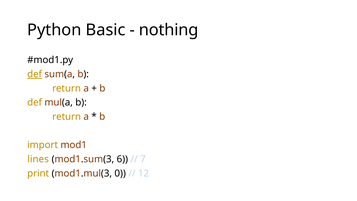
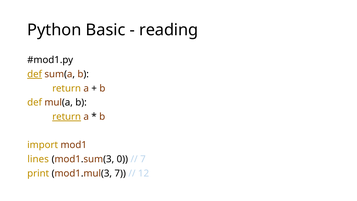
nothing: nothing -> reading (169, 30)
return underline: none -> present (67, 117)
6: 6 -> 0 (122, 159)
mod1.mul(3 0: 0 -> 7 (120, 173)
